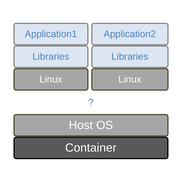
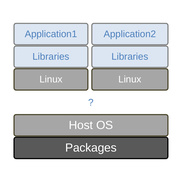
Container: Container -> Packages (91, 148)
